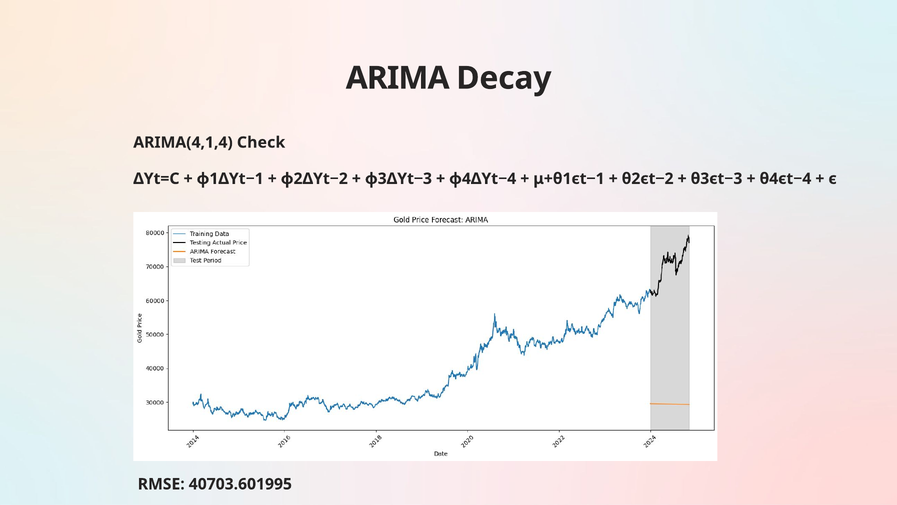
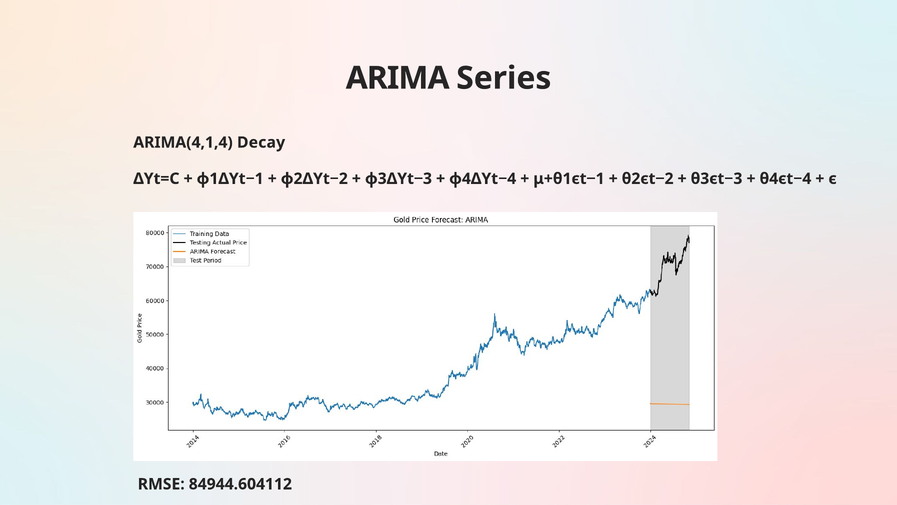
Decay: Decay -> Series (504, 78)
Check: Check -> Decay (261, 142)
40703.601995: 40703.601995 -> 84944.604112 (240, 484)
